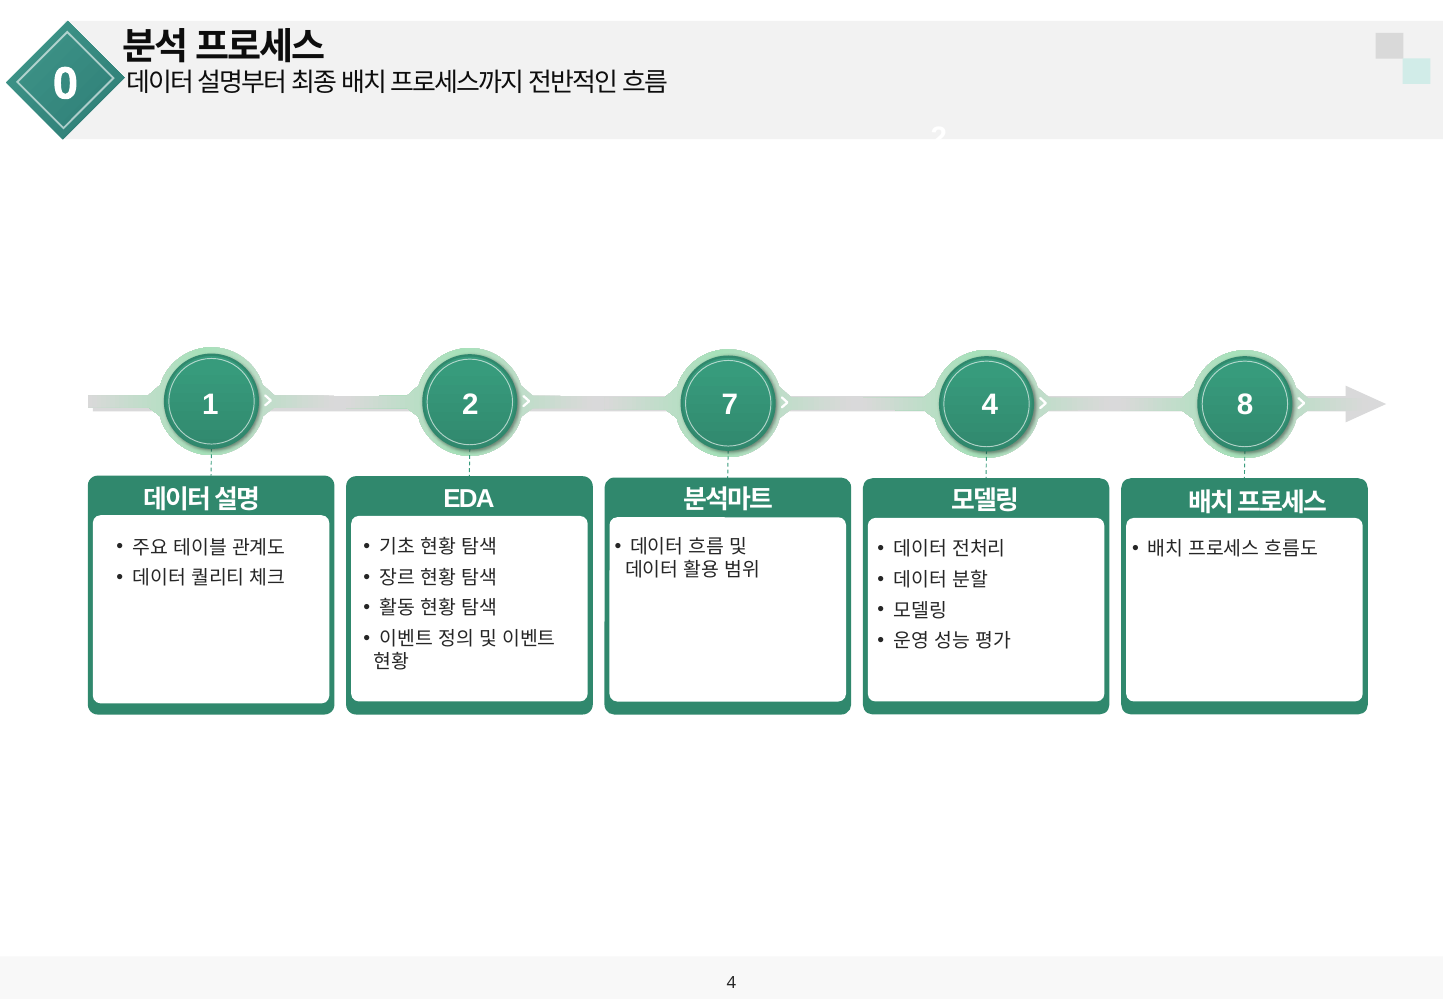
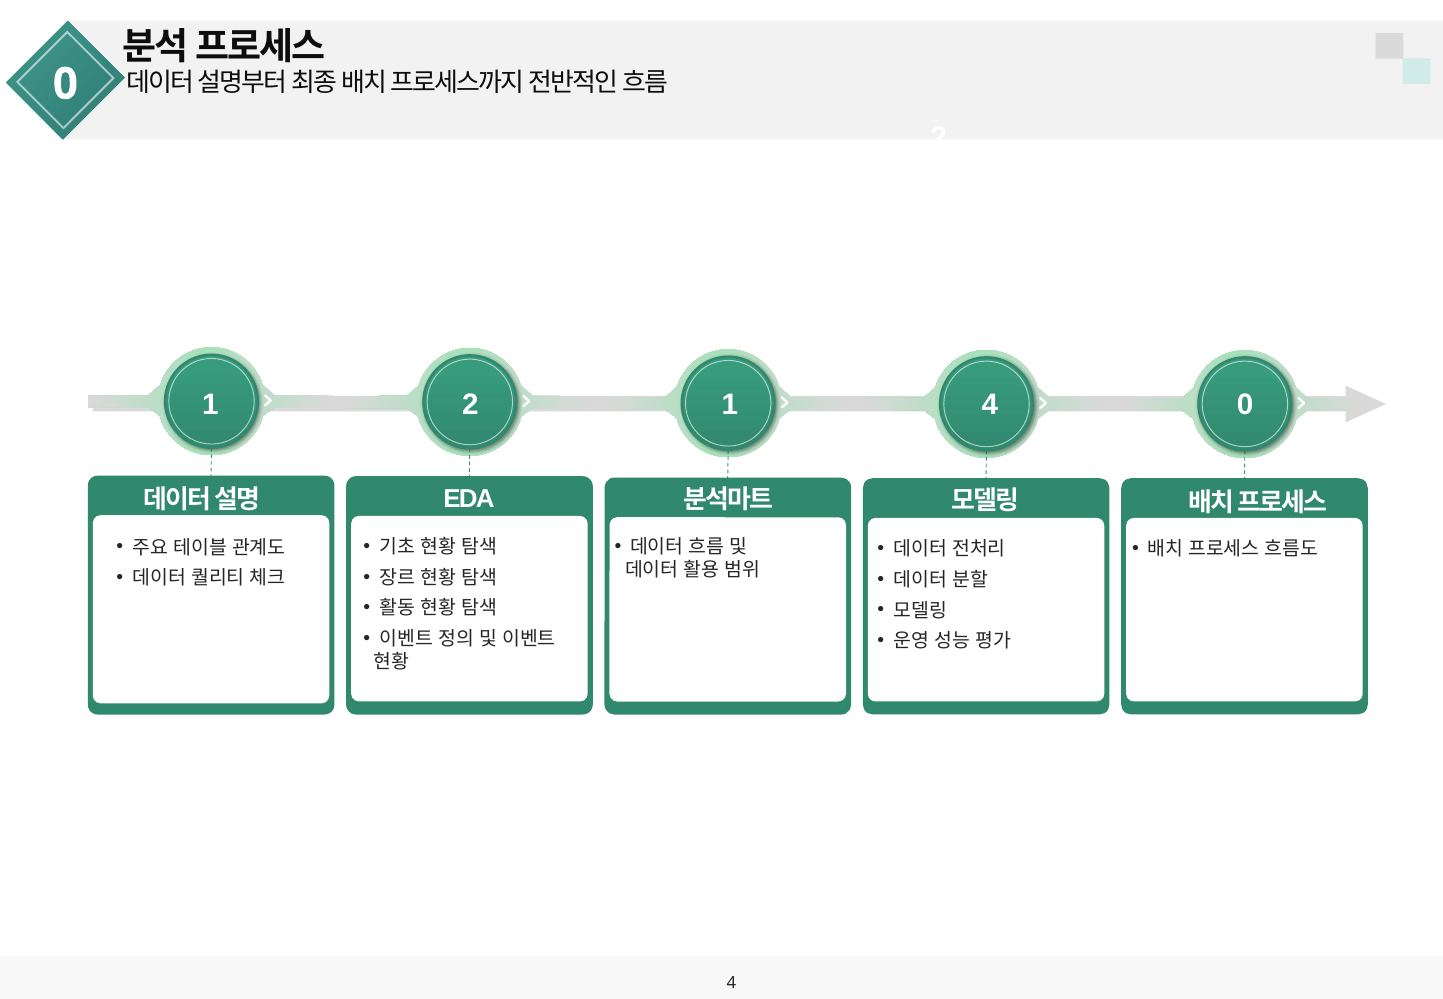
2 7: 7 -> 1 (730, 405)
4 8: 8 -> 0 (1245, 405)
